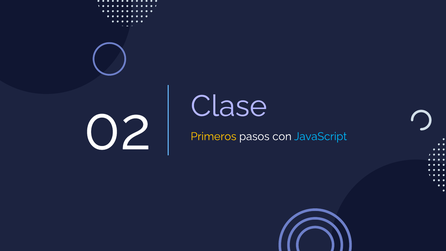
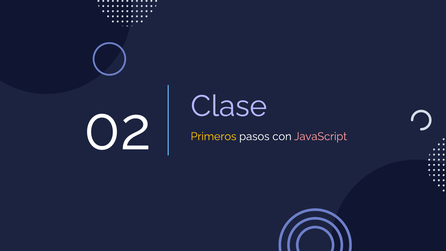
JavaScript colour: light blue -> pink (321, 136)
